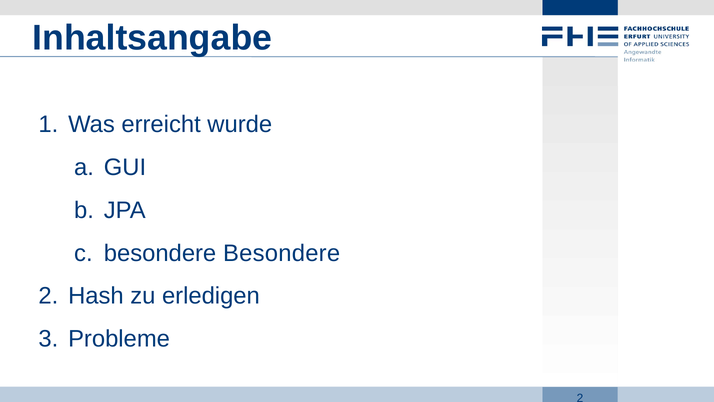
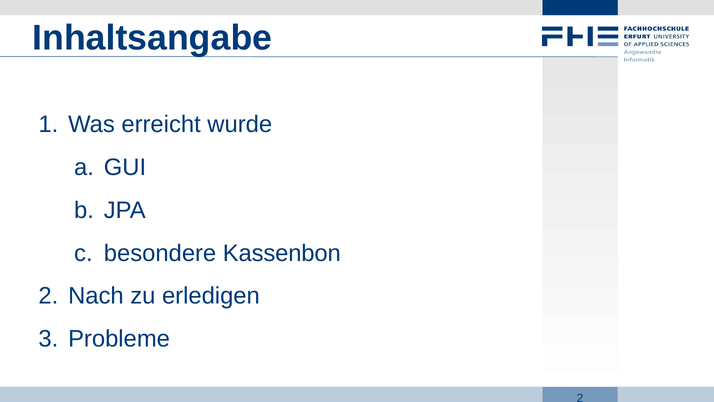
besondere Besondere: Besondere -> Kassenbon (282, 253)
Hash: Hash -> Nach (96, 296)
